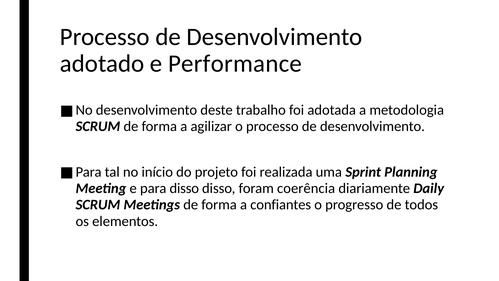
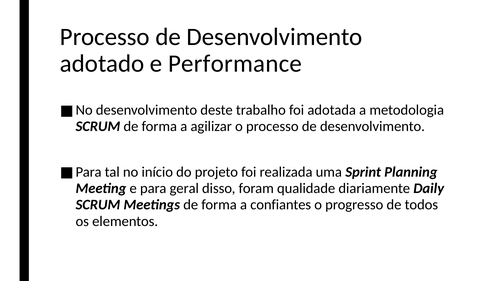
para disso: disso -> geral (184, 188)
coerência: coerência -> qualidade (306, 188)
